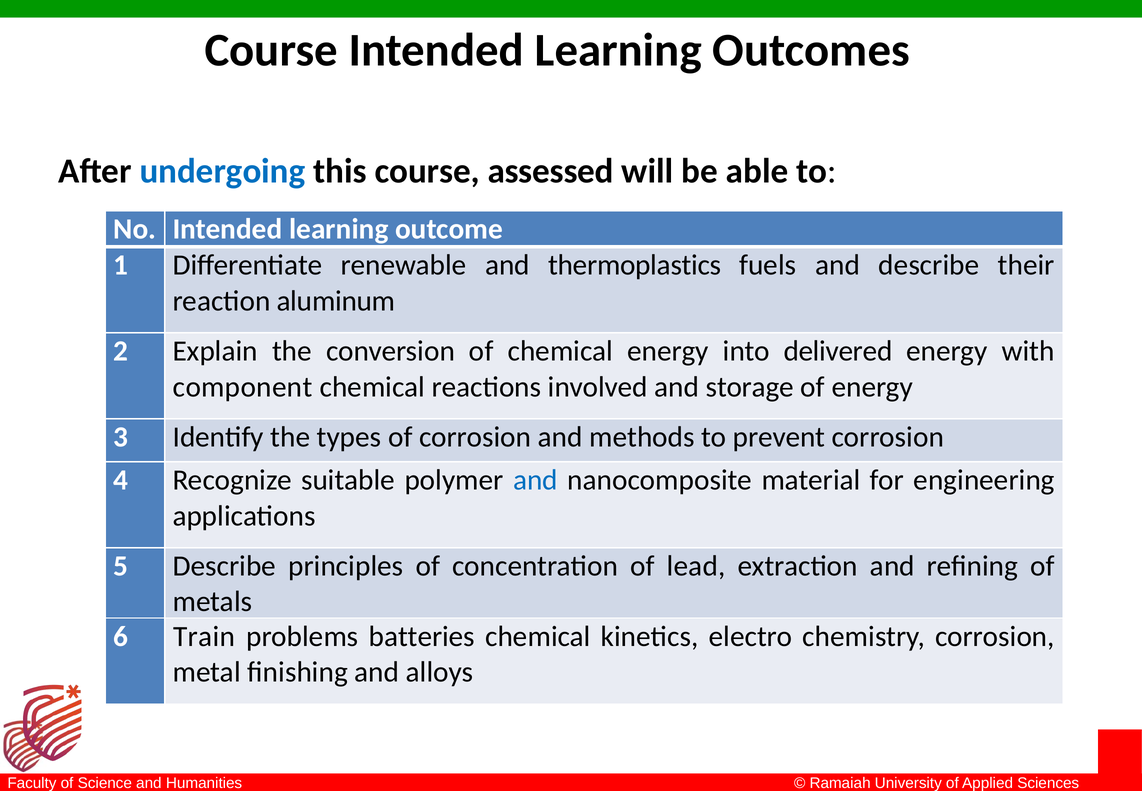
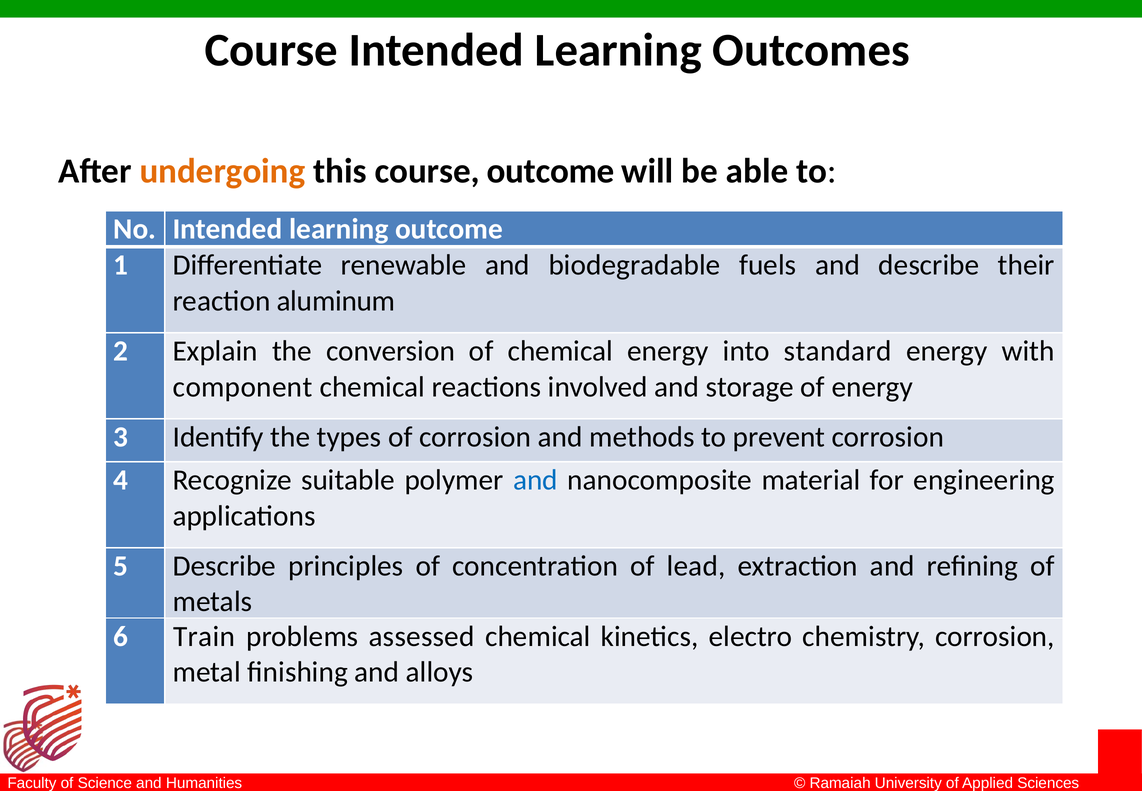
undergoing colour: blue -> orange (223, 171)
course assessed: assessed -> outcome (551, 171)
thermoplastics: thermoplastics -> biodegradable (635, 265)
delivered: delivered -> standard (838, 351)
batteries: batteries -> assessed (422, 636)
